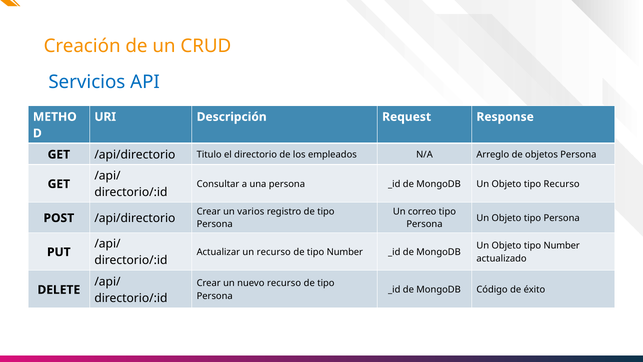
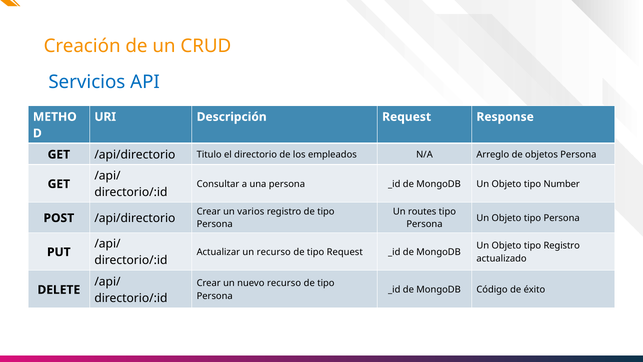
tipo Recurso: Recurso -> Number (562, 184)
correo: correo -> routes (422, 211)
Objeto tipo Number: Number -> Registro (562, 245)
de tipo Number: Number -> Request (345, 252)
